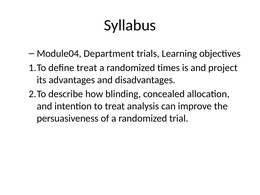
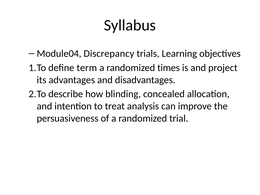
Department: Department -> Discrepancy (109, 54)
define treat: treat -> term (87, 68)
